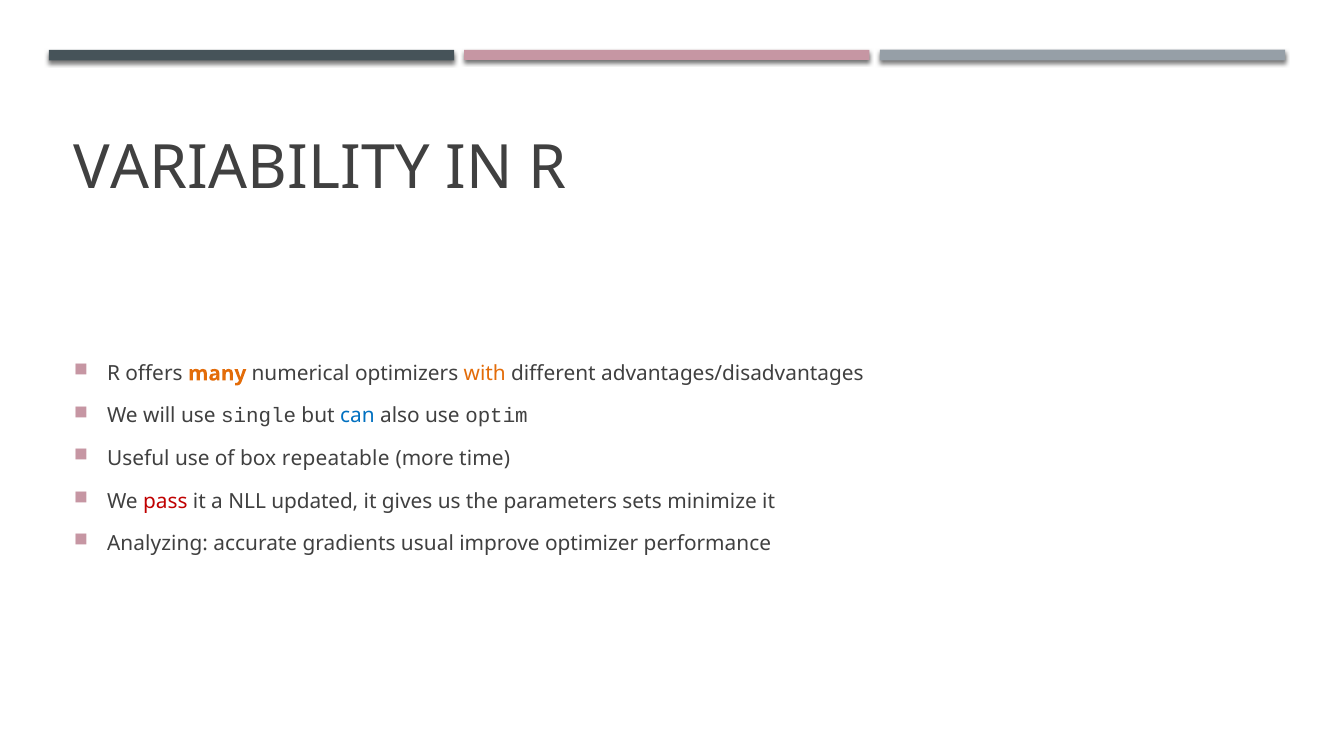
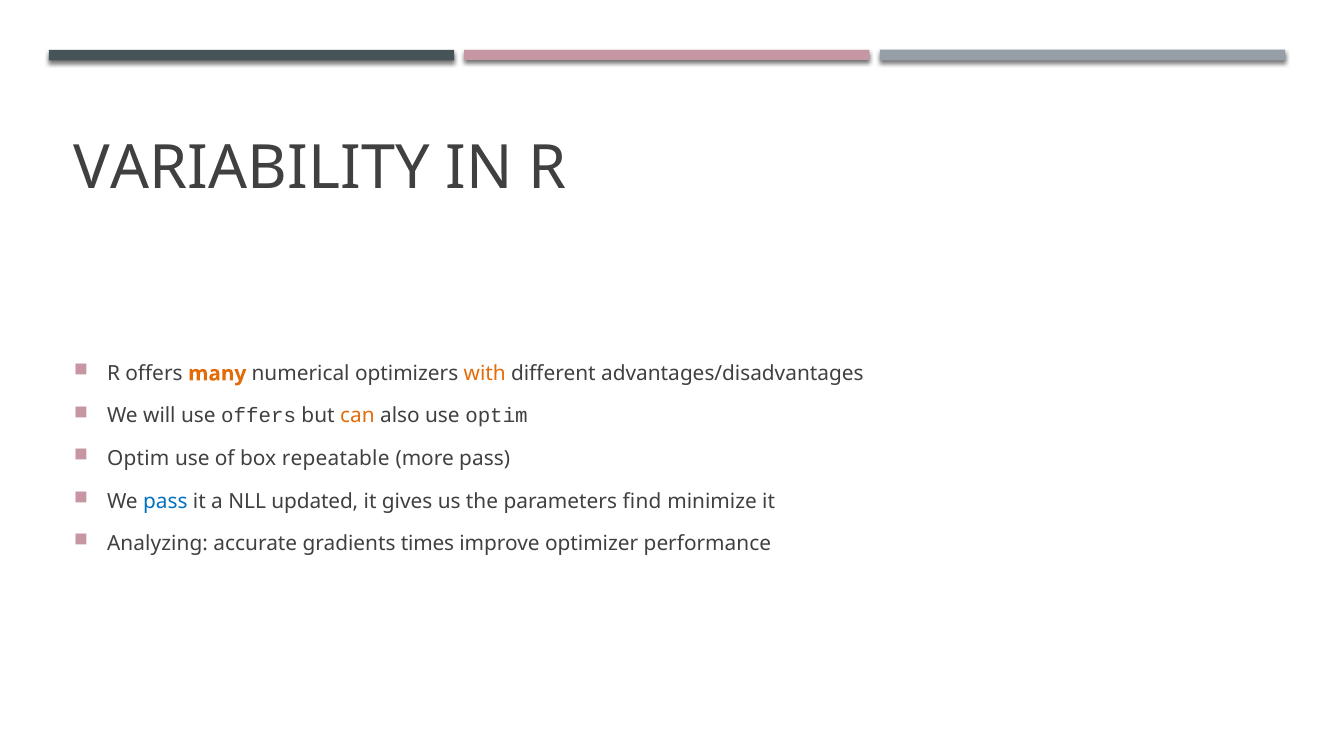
use single: single -> offers (259, 416)
can colour: blue -> orange (357, 416)
Useful: Useful -> Optim (138, 459)
more time: time -> pass (485, 459)
pass colour: red -> blue (165, 501)
sets: sets -> find (642, 501)
usual: usual -> times (428, 544)
